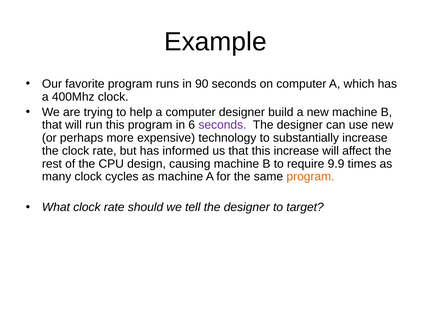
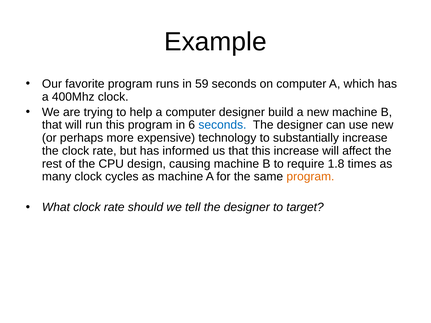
90: 90 -> 59 (202, 84)
seconds colour: purple -> blue (222, 125)
9.9: 9.9 -> 1.8 (336, 164)
